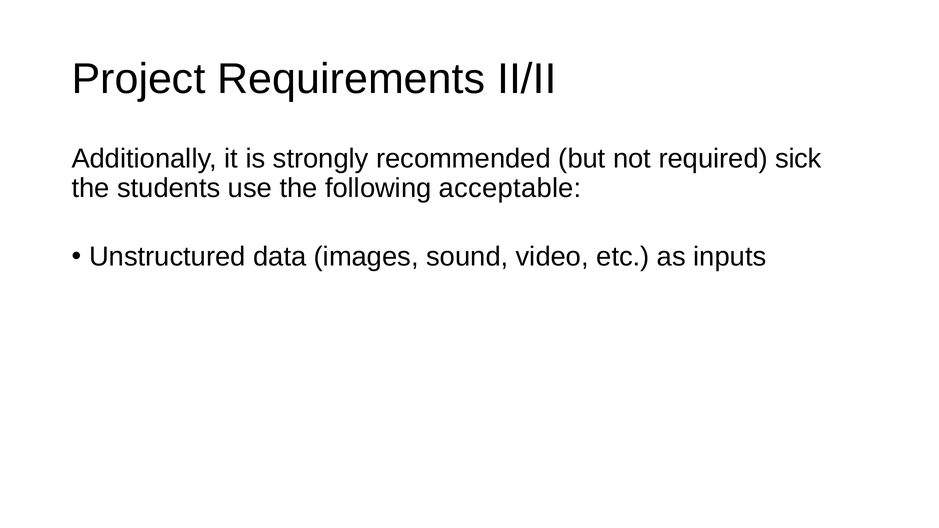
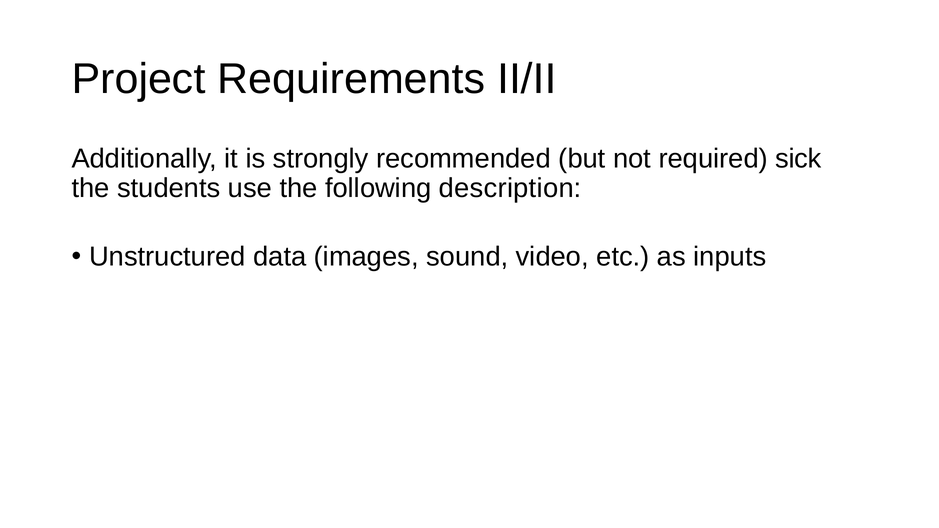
acceptable: acceptable -> description (510, 188)
